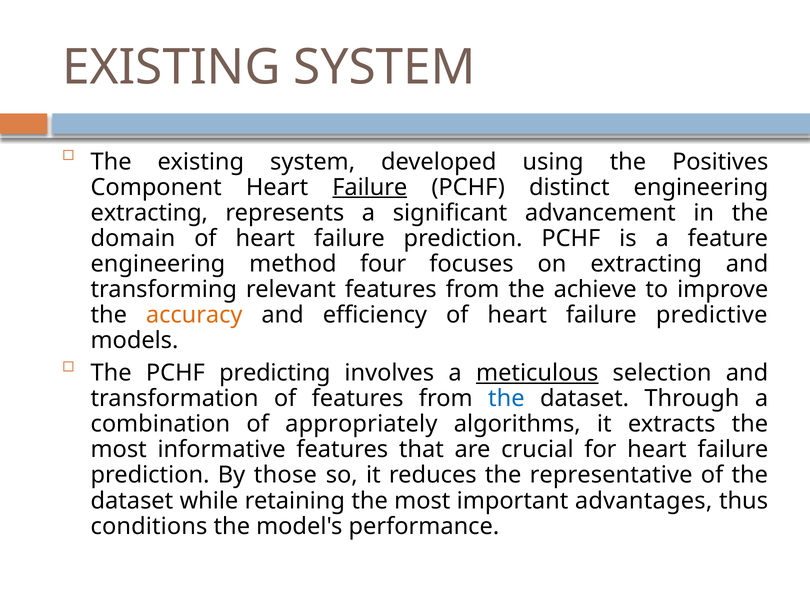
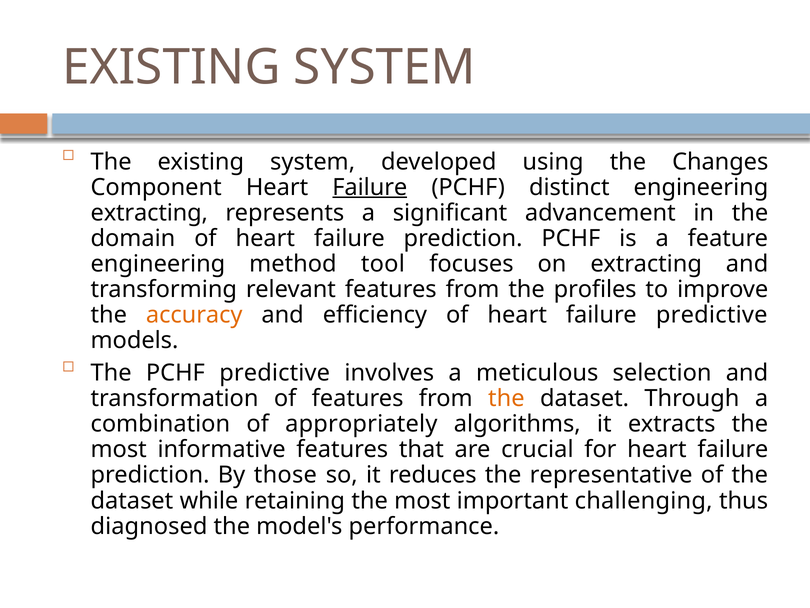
Positives: Positives -> Changes (720, 162)
four: four -> tool (383, 264)
achieve: achieve -> profiles (595, 289)
PCHF predicting: predicting -> predictive (275, 373)
meticulous underline: present -> none (537, 373)
the colour: blue -> orange (506, 398)
advantages: advantages -> challenging (644, 500)
conditions: conditions -> diagnosed (149, 526)
